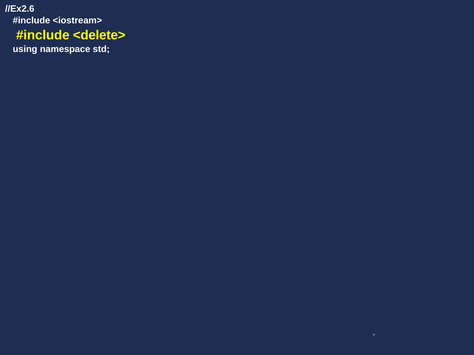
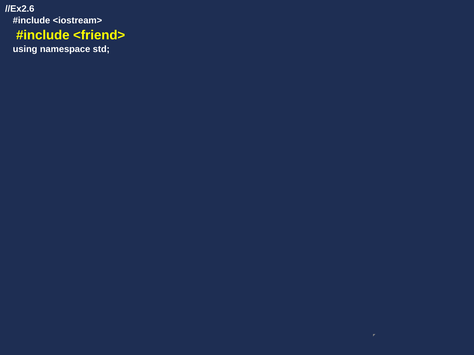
<delete>: <delete> -> <friend> (99, 35)
